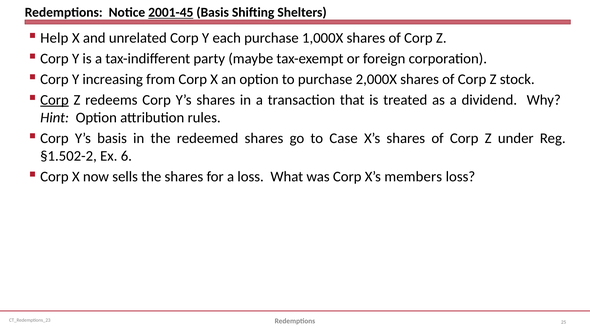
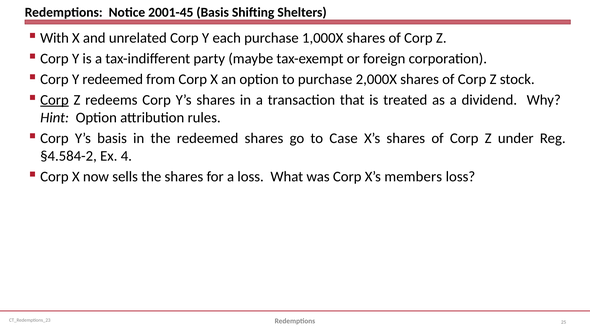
2001-45 underline: present -> none (171, 13)
Help: Help -> With (54, 38)
Y increasing: increasing -> redeemed (113, 79)
§1.502-2: §1.502-2 -> §4.584-2 (68, 156)
6: 6 -> 4 (126, 156)
